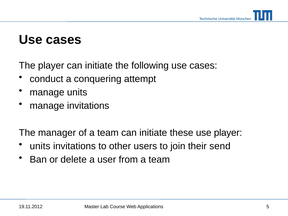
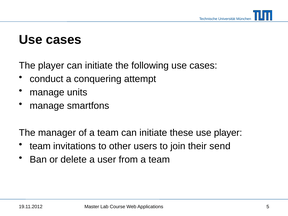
manage invitations: invitations -> smartfons (88, 106)
units: units -> team (40, 146)
